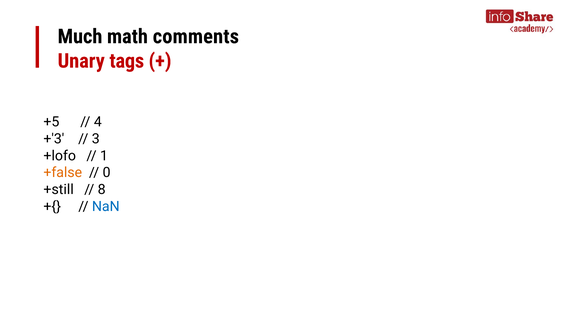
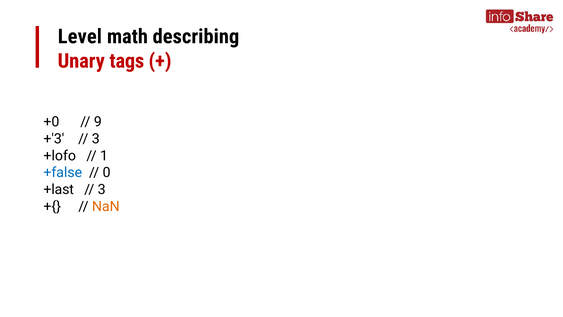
Much: Much -> Level (80, 36)
comments: comments -> describing (196, 36)
+5: +5 -> +0 (51, 122)
4: 4 -> 9 (98, 122)
+false colour: orange -> blue (63, 172)
+still: +still -> +last (59, 189)
8: 8 -> 3 (102, 189)
NaN colour: blue -> orange (106, 206)
